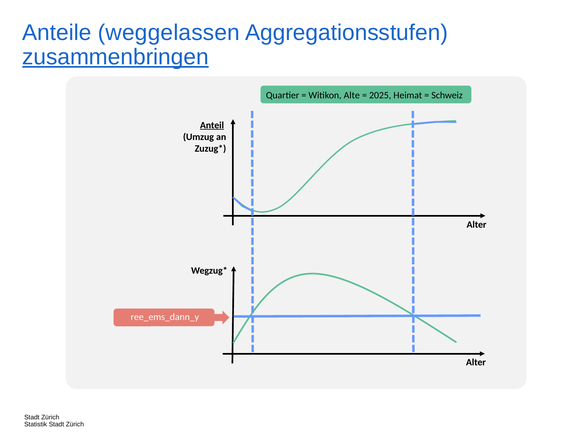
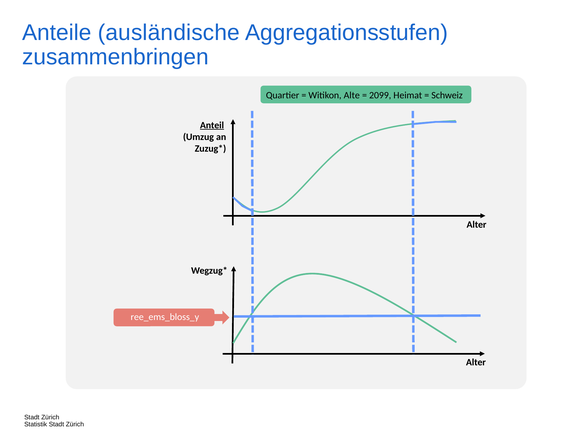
weggelassen: weggelassen -> ausländische (169, 33)
zusammenbringen underline: present -> none (115, 57)
2025: 2025 -> 2099 (380, 95)
ree_ems_dann_y: ree_ems_dann_y -> ree_ems_bloss_y (165, 317)
